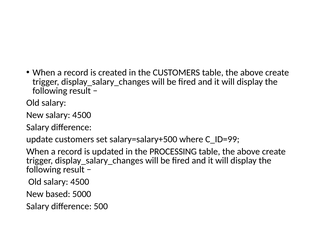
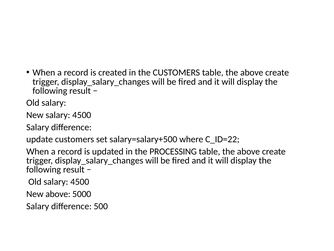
C_ID=99: C_ID=99 -> C_ID=22 (222, 139)
New based: based -> above (58, 194)
